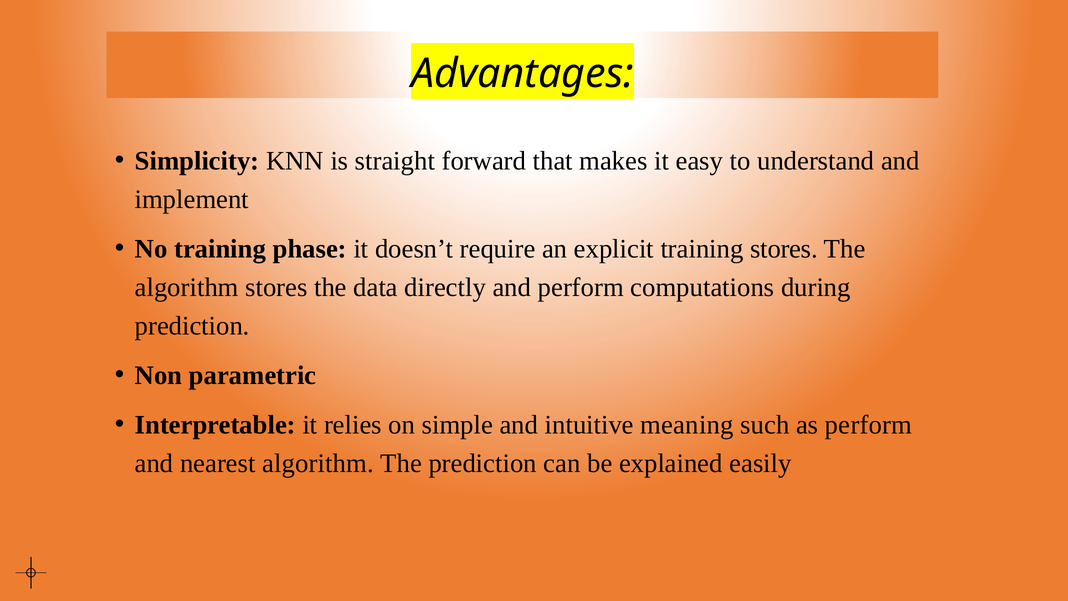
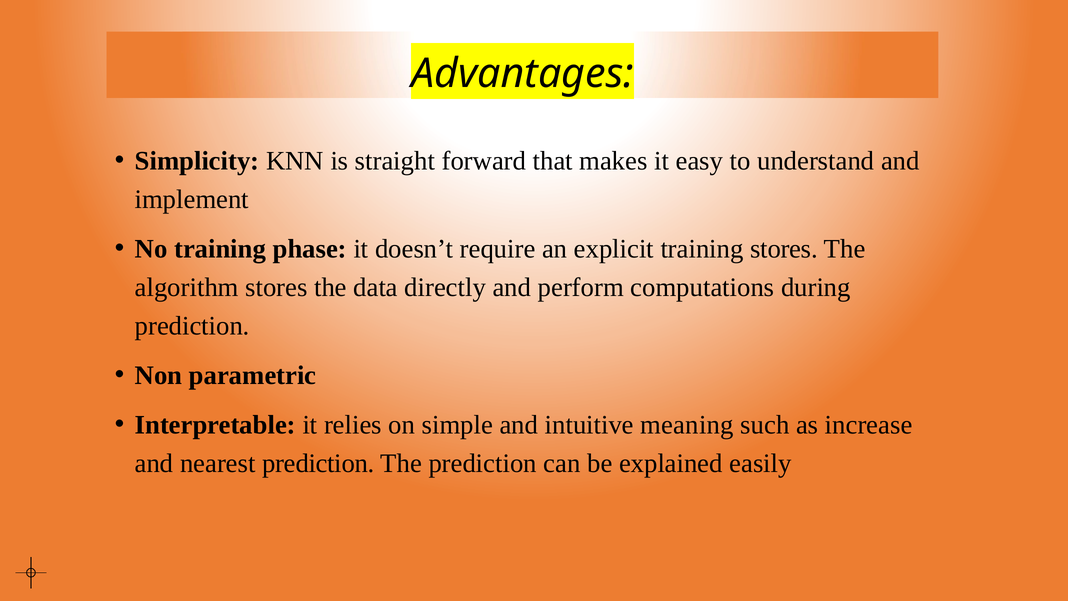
as perform: perform -> increase (869, 425)
nearest algorithm: algorithm -> prediction (318, 463)
